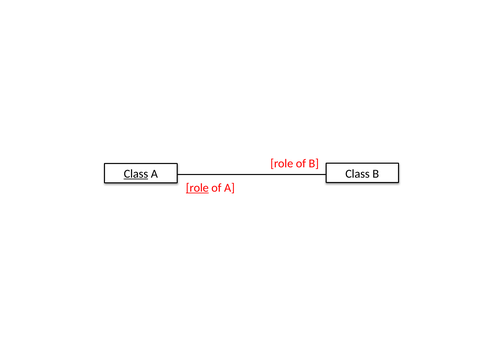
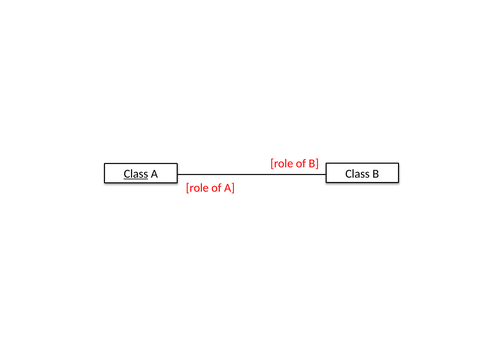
role underline: present -> none (197, 187)
